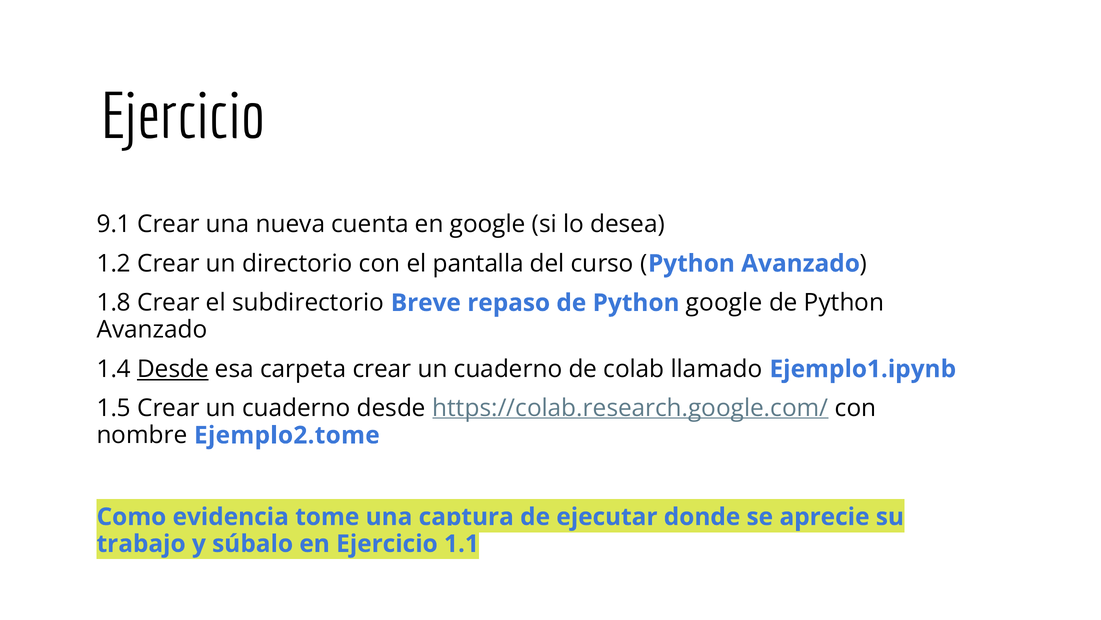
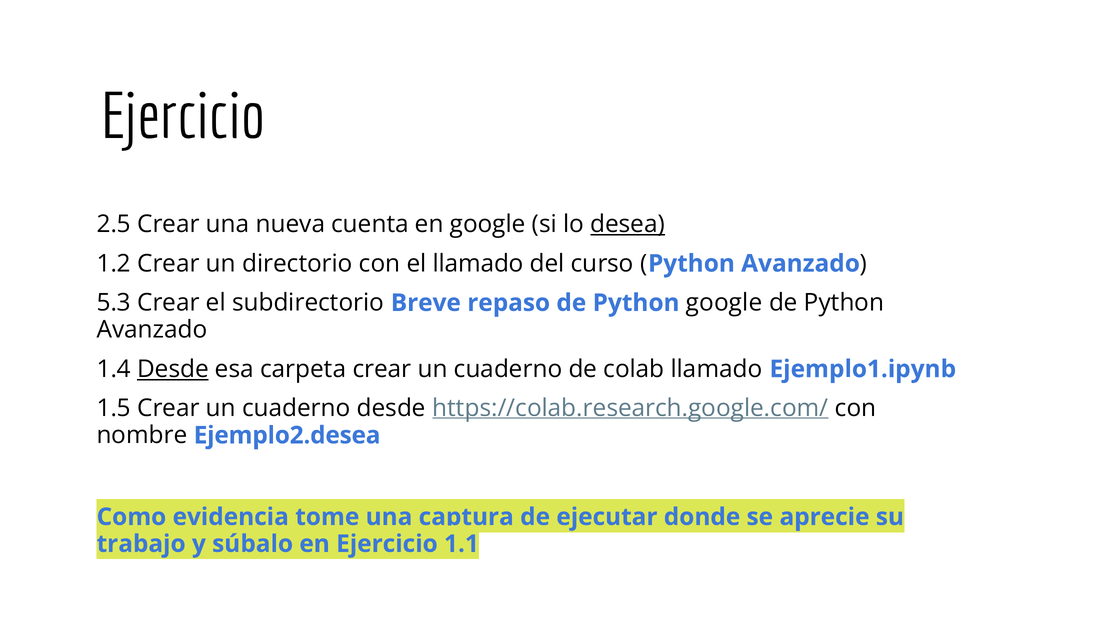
9.1: 9.1 -> 2.5 (114, 224)
desea underline: none -> present (628, 224)
el pantalla: pantalla -> llamado (478, 263)
1.8: 1.8 -> 5.3 (114, 303)
Ejemplo2.tome: Ejemplo2.tome -> Ejemplo2.desea (287, 435)
